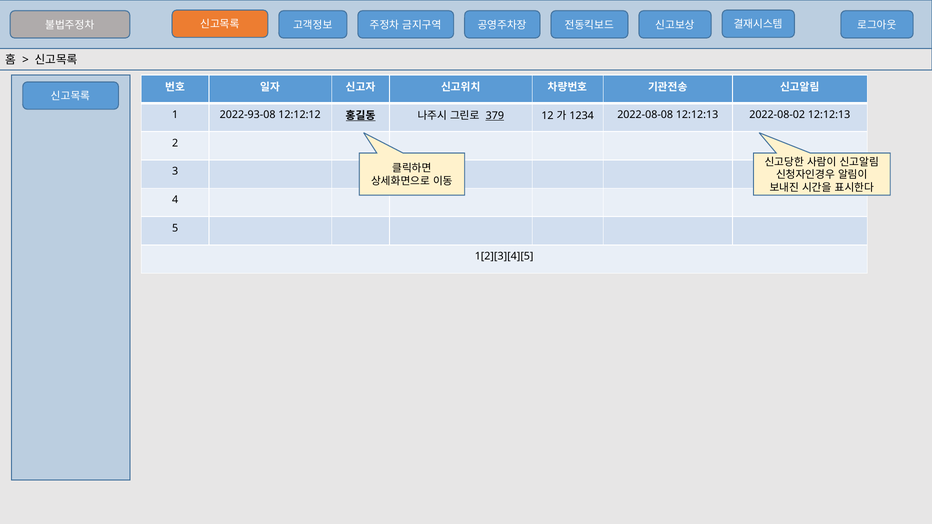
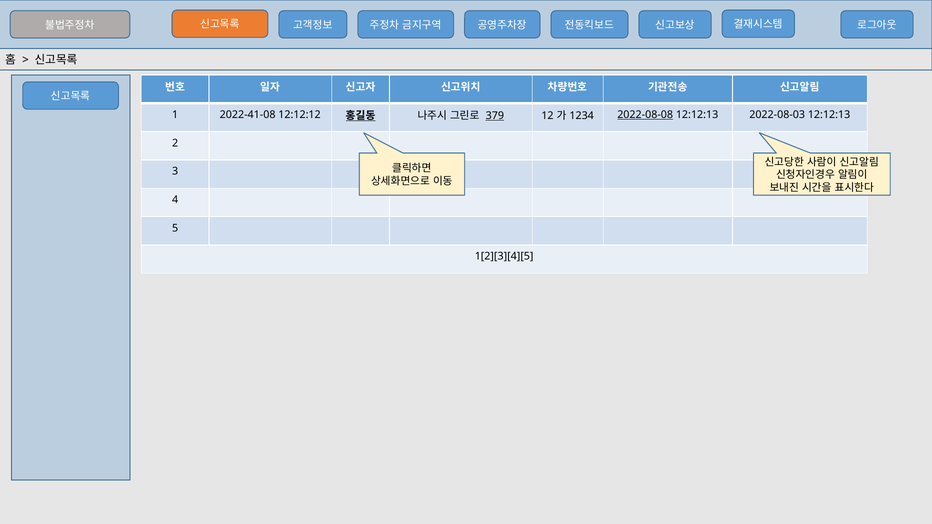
2022-93-08: 2022-93-08 -> 2022-41-08 (248, 115)
2022-08-08 underline: none -> present (645, 115)
2022-08-02: 2022-08-02 -> 2022-08-03 (777, 115)
